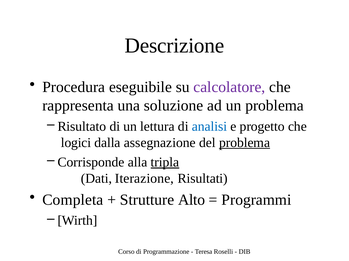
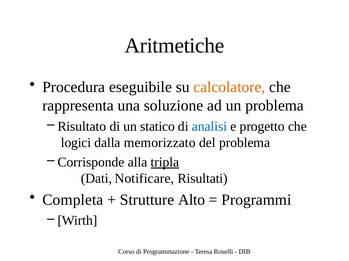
Descrizione: Descrizione -> Aritmetiche (175, 46)
calcolatore colour: purple -> orange (229, 87)
lettura: lettura -> statico (158, 127)
assegnazione: assegnazione -> memorizzato (160, 143)
problema underline: present -> none (245, 143)
Iterazione: Iterazione -> Notificare (144, 179)
